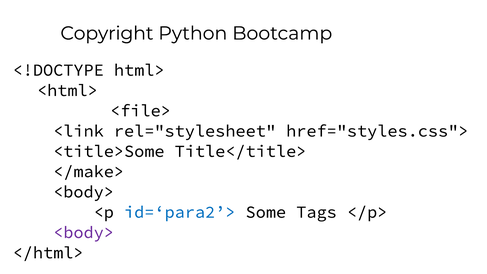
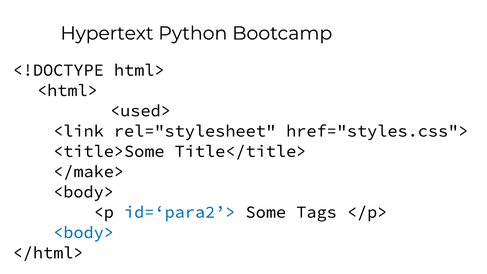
Copyright: Copyright -> Hypertext (107, 33)
<file>: <file> -> <used> (140, 111)
<body> colour: purple -> blue (84, 232)
